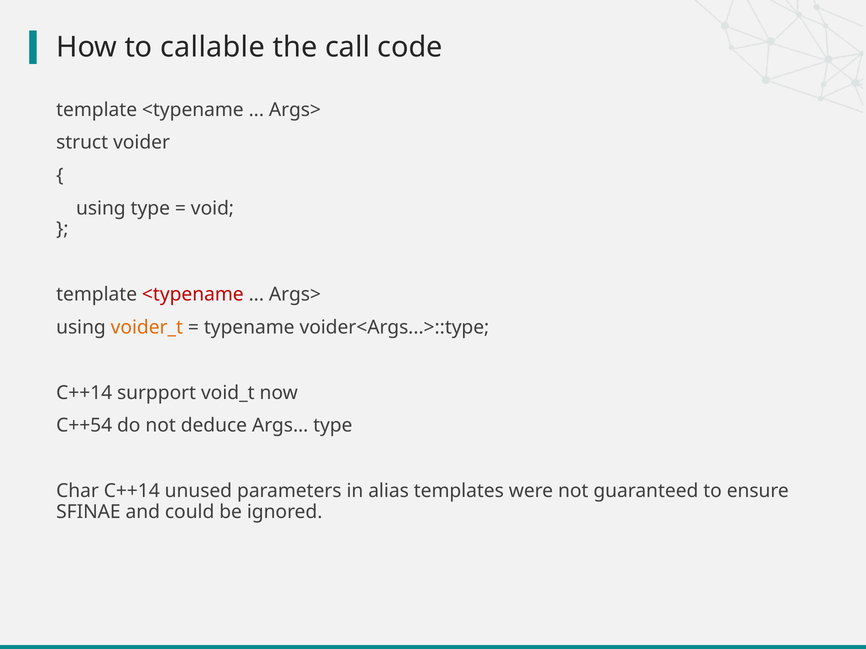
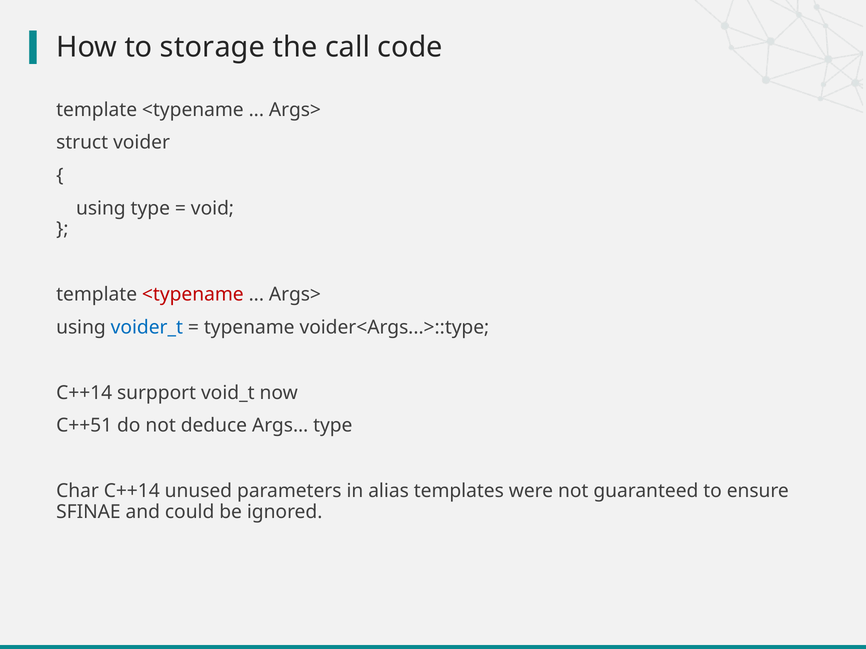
callable: callable -> storage (213, 47)
voider_t colour: orange -> blue (147, 328)
C++54: C++54 -> C++51 (84, 426)
